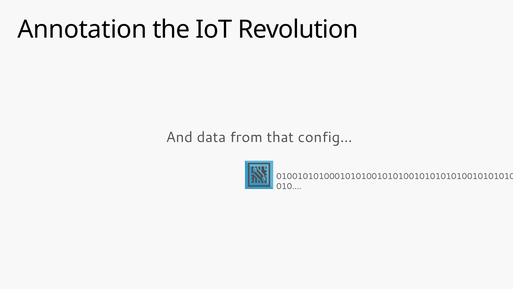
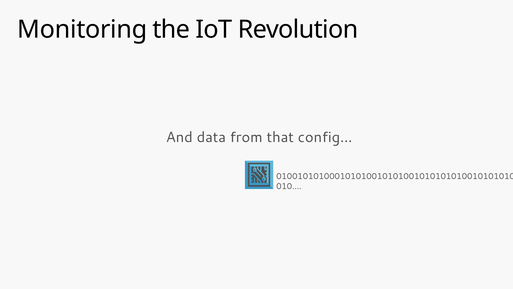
Annotation: Annotation -> Monitoring (82, 29)
